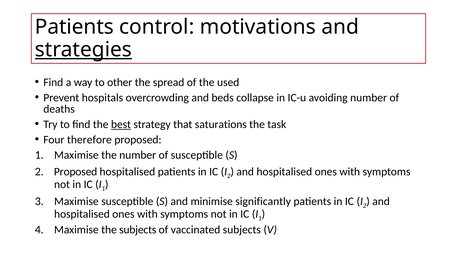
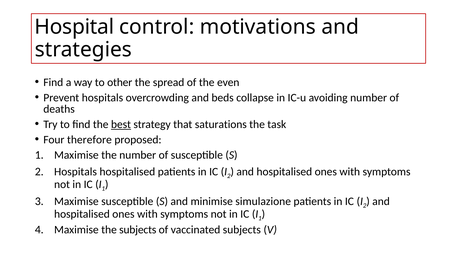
Patients: Patients -> Hospital (74, 27)
strategies underline: present -> none (83, 50)
used: used -> even (228, 82)
Proposed: Proposed -> Hospitals (76, 172)
significantly: significantly -> simulazione (263, 201)
